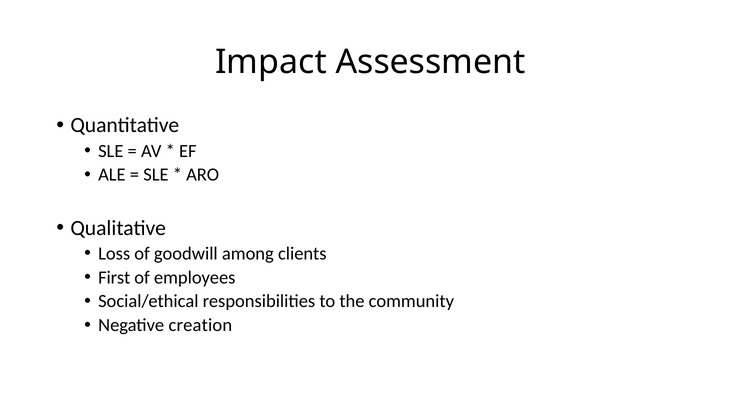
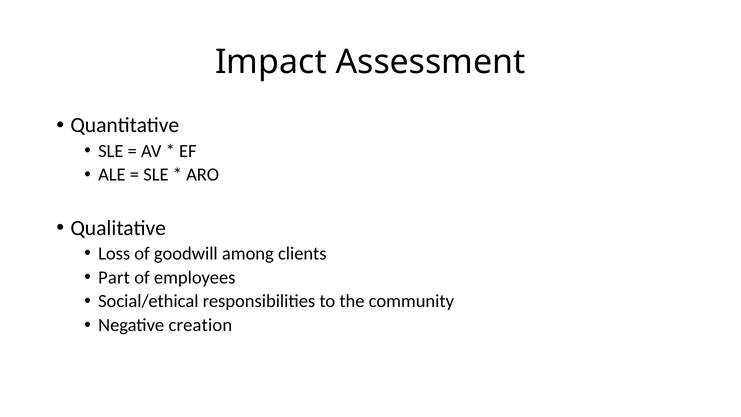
First: First -> Part (114, 277)
